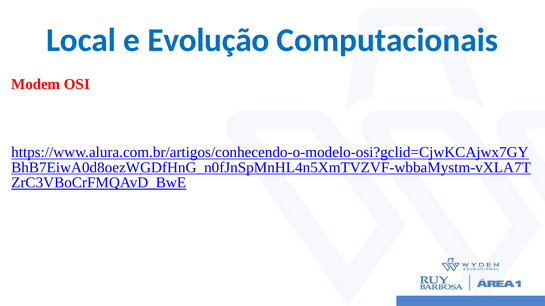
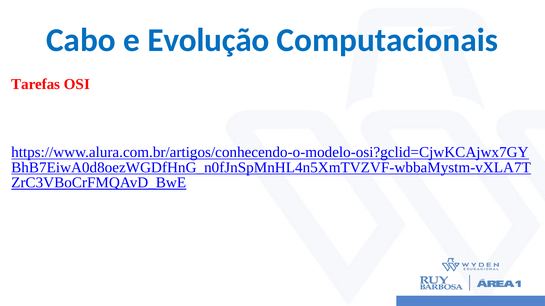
Local: Local -> Cabo (81, 40)
Modem: Modem -> Tarefas (36, 84)
